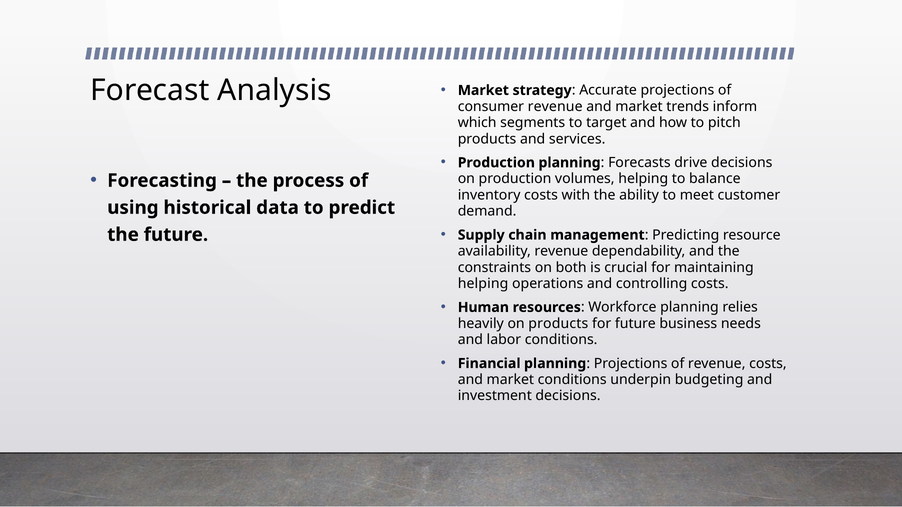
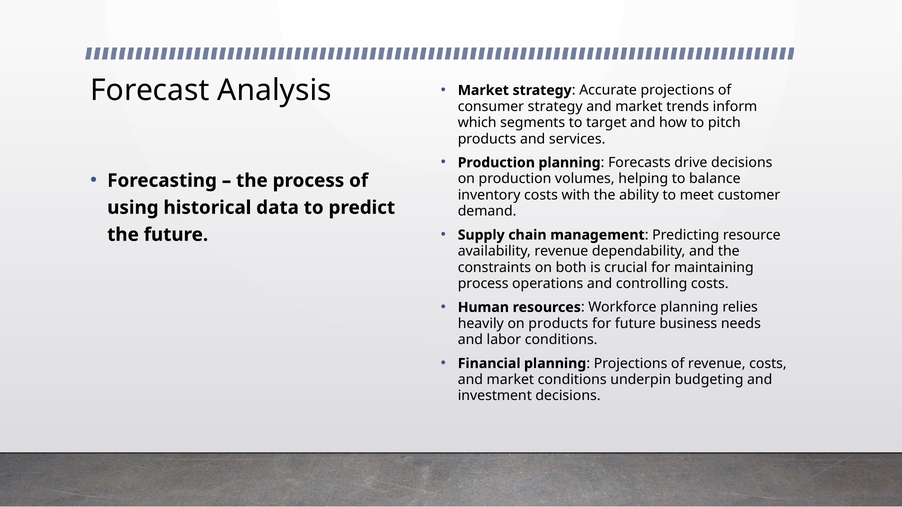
consumer revenue: revenue -> strategy (555, 107)
helping: helping -> process (483, 284)
